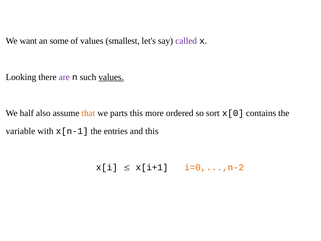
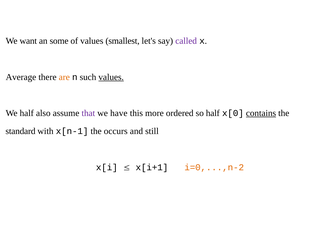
Looking: Looking -> Average (21, 77)
are colour: purple -> orange (64, 77)
that colour: orange -> purple (88, 113)
parts: parts -> have (119, 113)
so sort: sort -> half (213, 113)
contains underline: none -> present (261, 113)
variable: variable -> standard (20, 131)
entries: entries -> occurs (116, 131)
and this: this -> still (152, 131)
